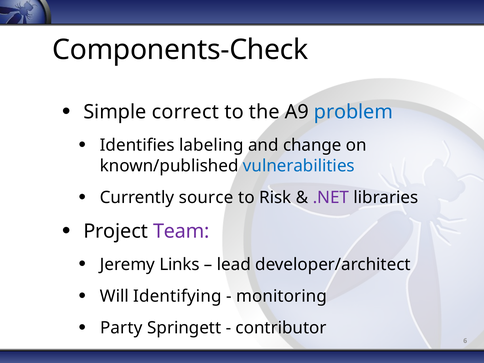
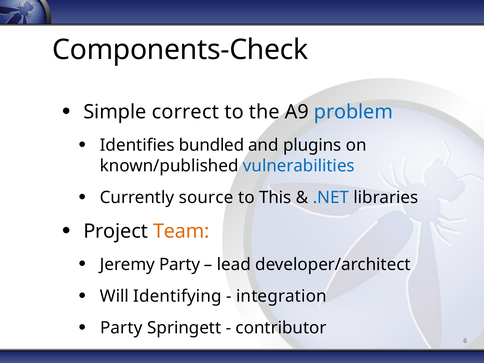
labeling: labeling -> bundled (211, 145)
change: change -> plugins (312, 145)
Risk: Risk -> This (275, 197)
.NET colour: purple -> blue (331, 197)
Team colour: purple -> orange (181, 231)
Jeremy Links: Links -> Party (180, 264)
monitoring: monitoring -> integration (281, 296)
